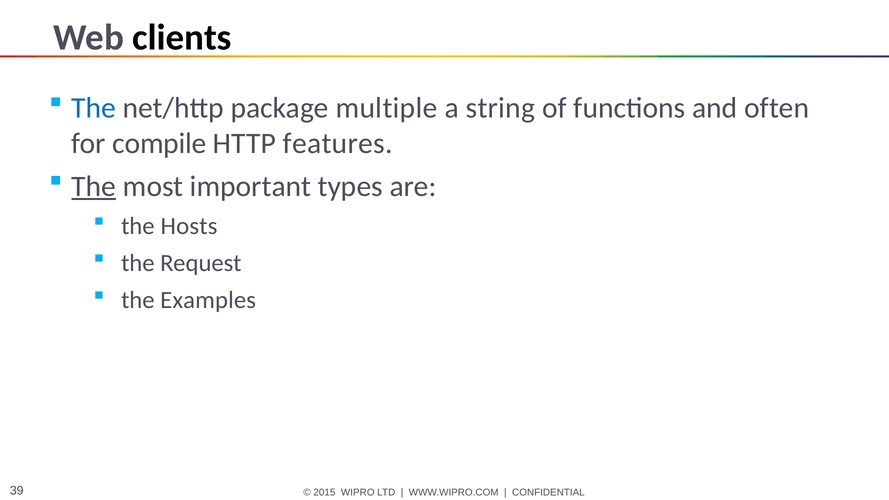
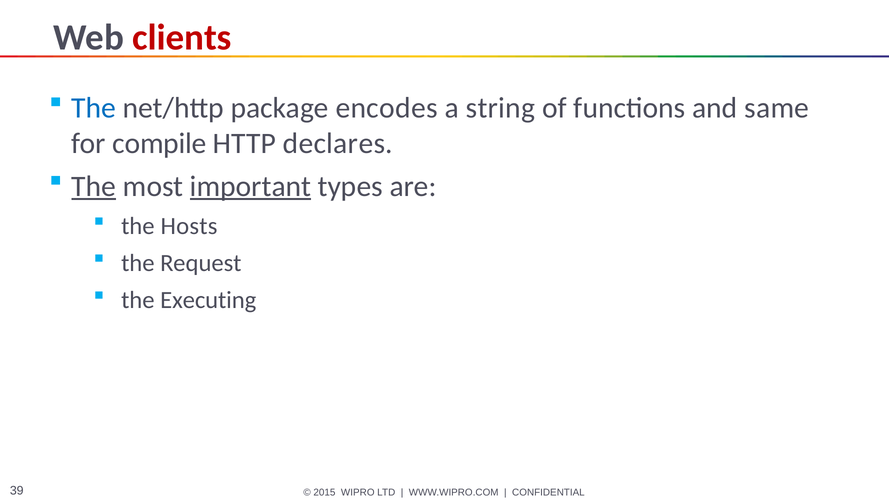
clients colour: black -> red (182, 37)
multiple: multiple -> encodes (387, 108)
often: often -> same (777, 108)
features: features -> declares (338, 143)
important underline: none -> present (251, 186)
Examples: Examples -> Executing (208, 300)
